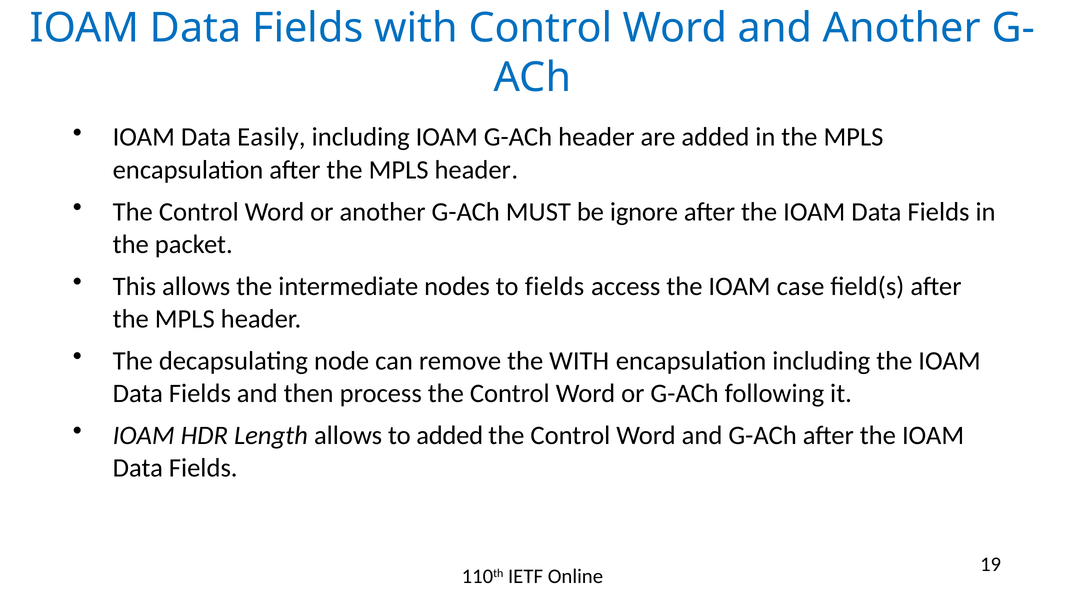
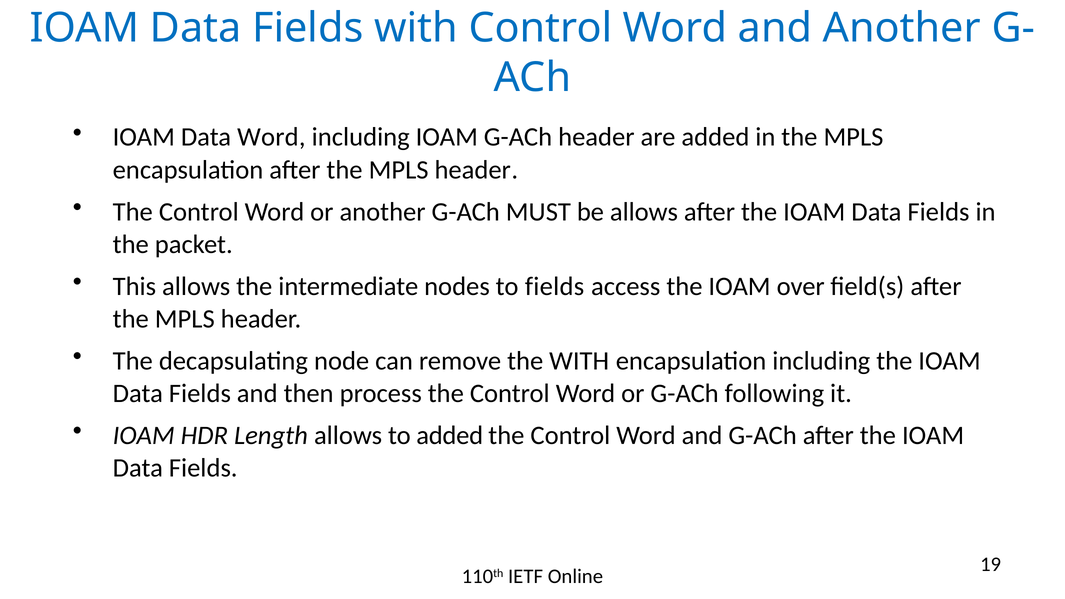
Data Easily: Easily -> Word (271, 137)
be ignore: ignore -> allows (644, 212)
case: case -> over (801, 286)
